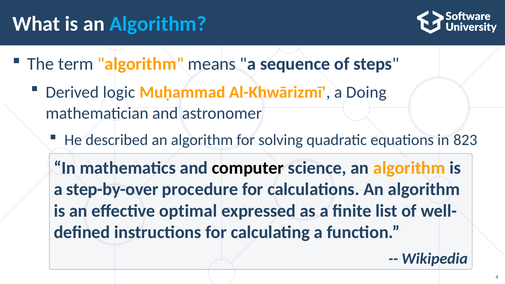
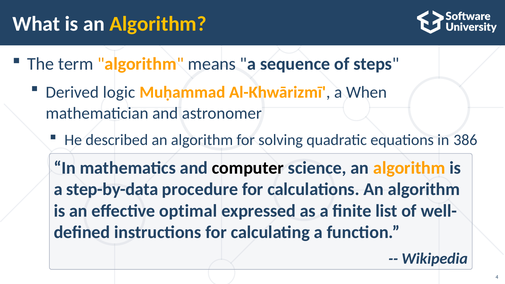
Algorithm colour: light blue -> yellow (158, 24)
Doing: Doing -> When (366, 92)
823: 823 -> 386 (465, 140)
step-by-over: step-by-over -> step-by-data (112, 189)
